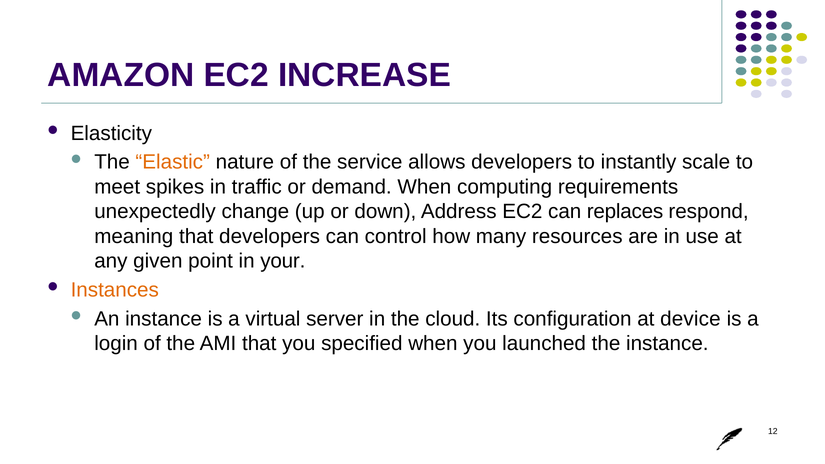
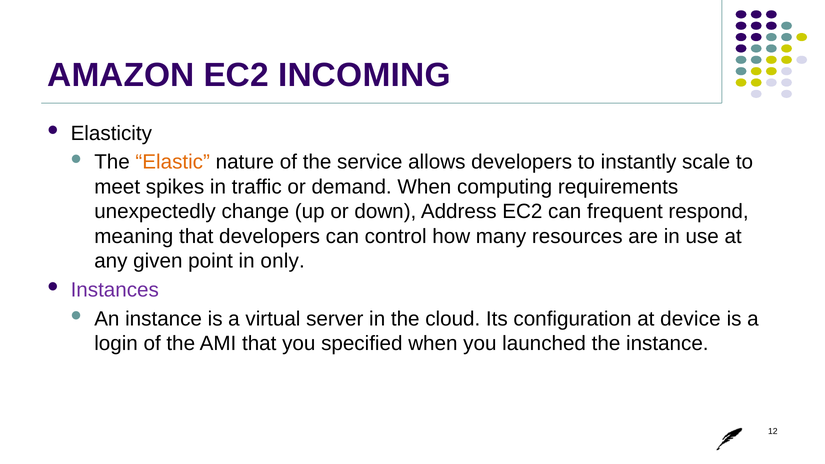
INCREASE: INCREASE -> INCOMING (364, 75)
replaces: replaces -> frequent (625, 212)
your: your -> only (283, 261)
Instances colour: orange -> purple (115, 290)
